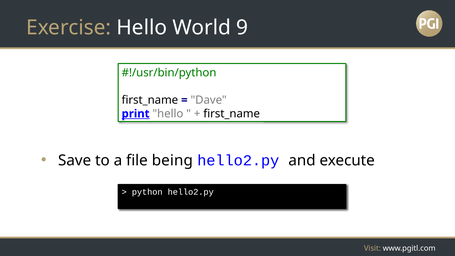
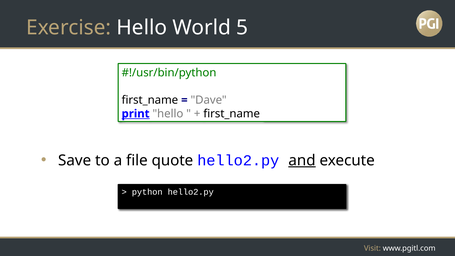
9: 9 -> 5 (242, 27)
being: being -> quote (172, 160)
and underline: none -> present (302, 160)
